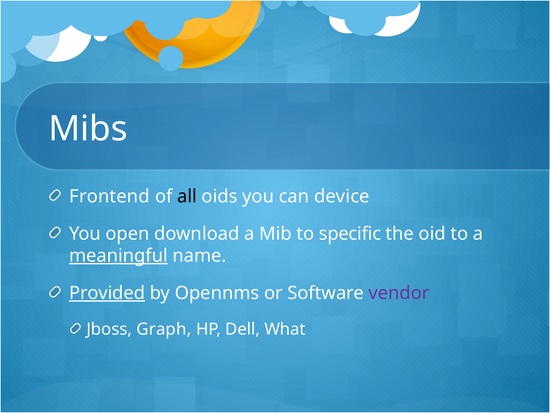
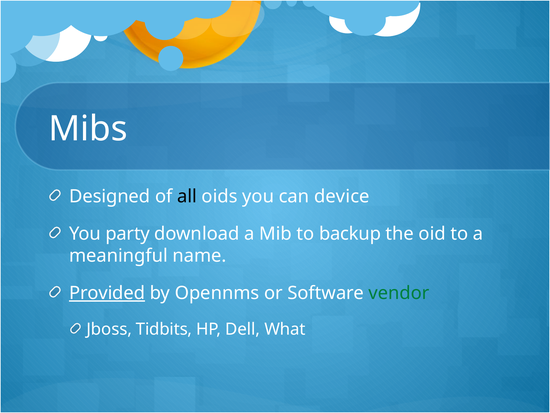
Frontend: Frontend -> Designed (110, 196)
open: open -> party (128, 234)
specific: specific -> backup (350, 234)
meaningful underline: present -> none (118, 256)
vendor colour: purple -> green (399, 293)
Graph: Graph -> Tidbits (164, 329)
